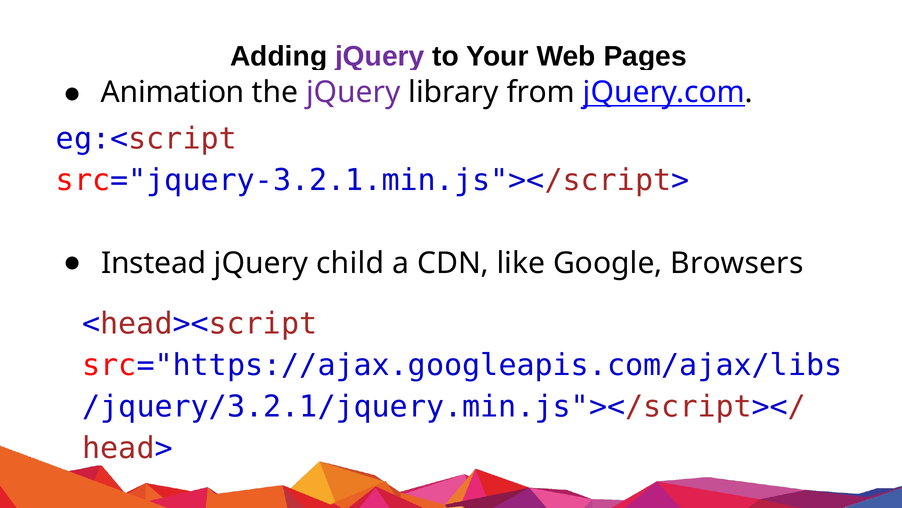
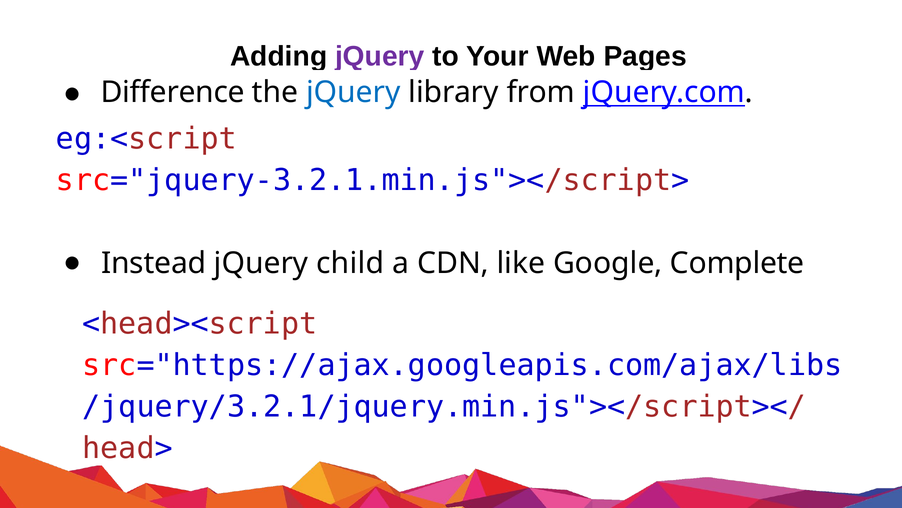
Animation: Animation -> Difference (173, 92)
jQuery colour: purple -> blue (353, 92)
Browsers: Browsers -> Complete (737, 263)
